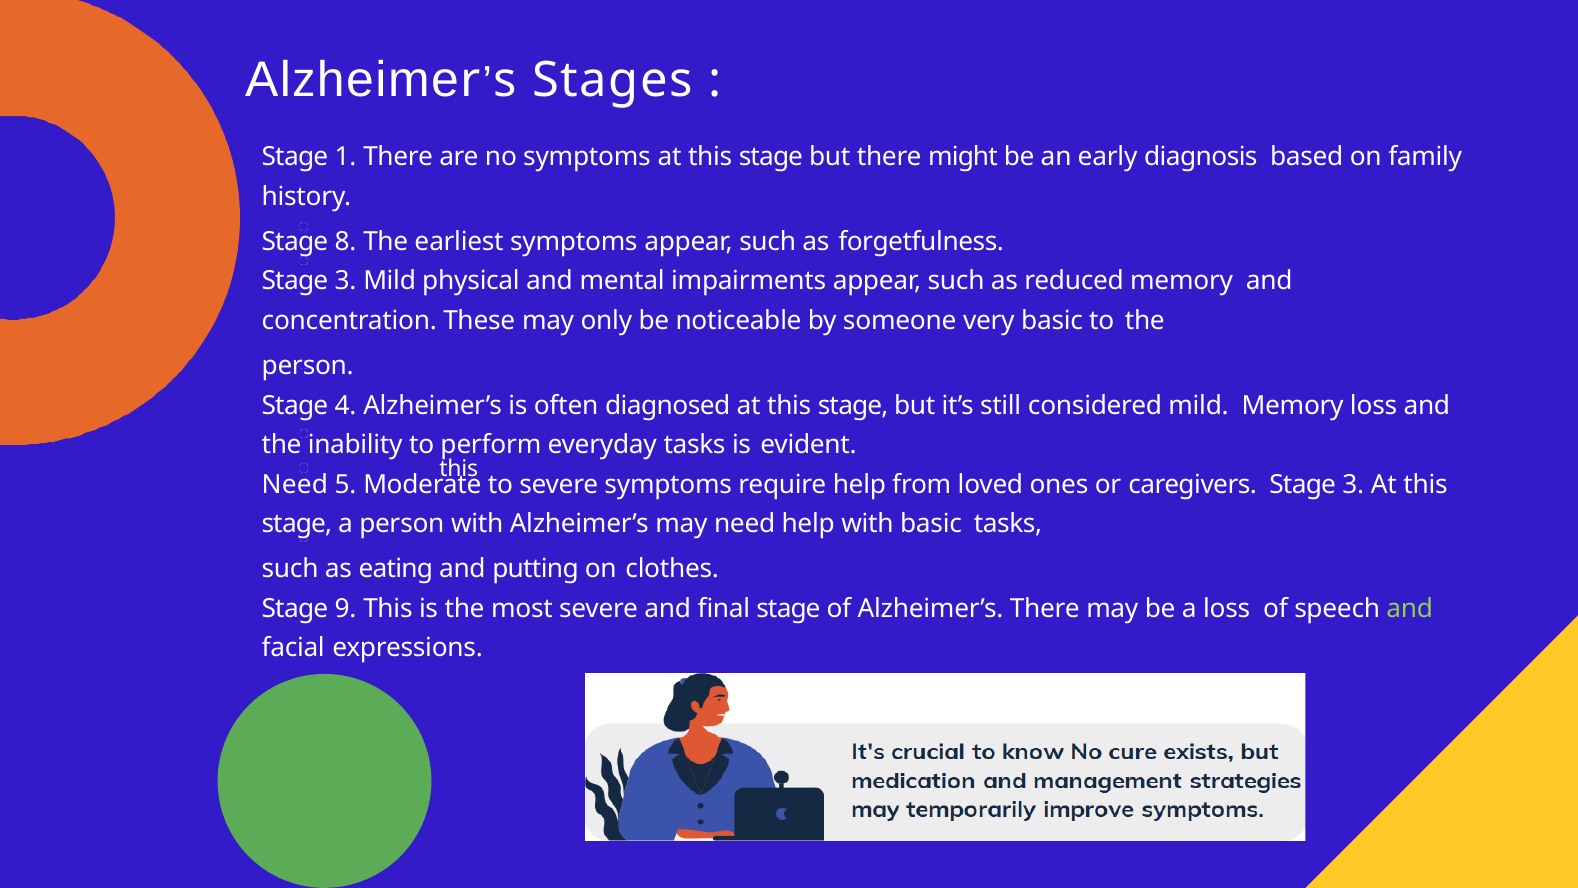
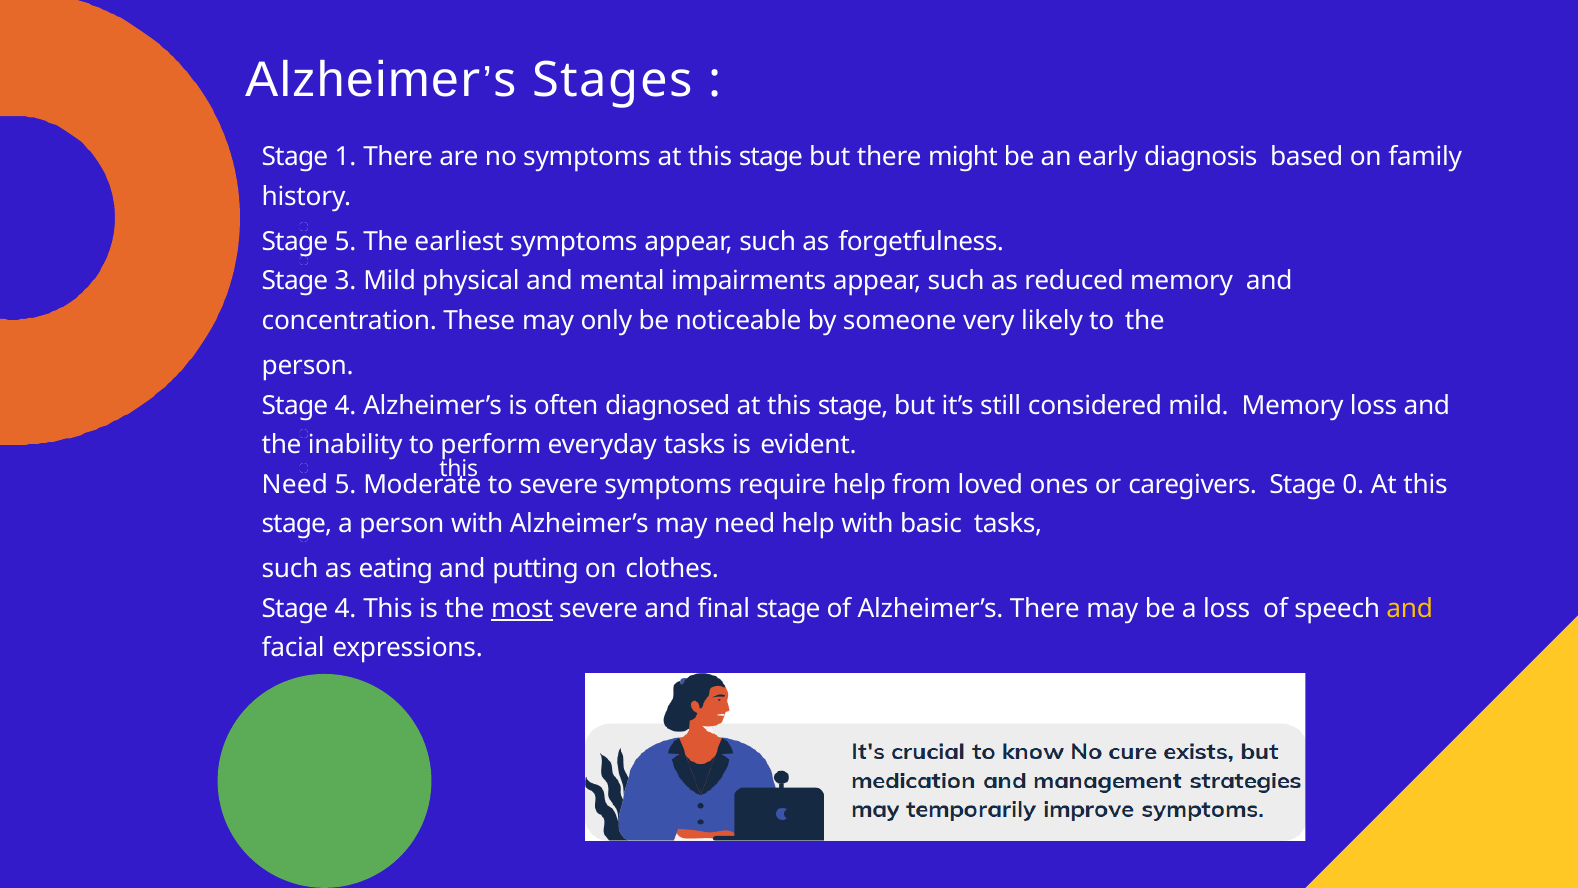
8: 8 -> 5 (346, 242)
very basic: basic -> likely (1052, 321)
caregivers Stage 3: 3 -> 0 (1353, 484)
9: 9 -> 4 (346, 609)
most underline: none -> present (522, 609)
and colour: light green -> yellow (1410, 609)
